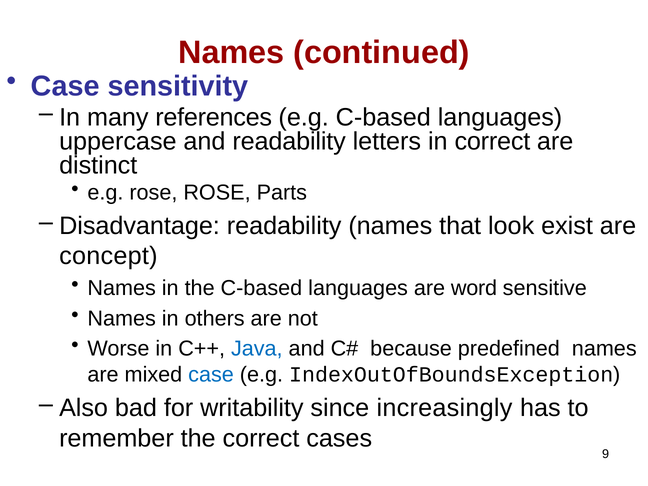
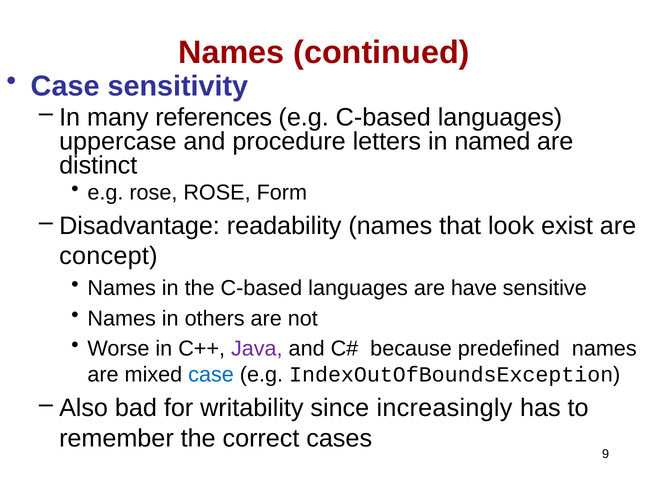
and readability: readability -> procedure (289, 141)
in correct: correct -> named (492, 141)
Parts: Parts -> Form (282, 193)
word: word -> have (474, 288)
Java colour: blue -> purple (257, 349)
